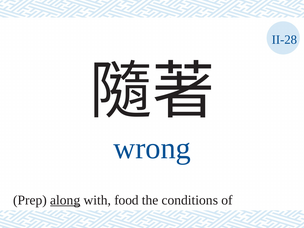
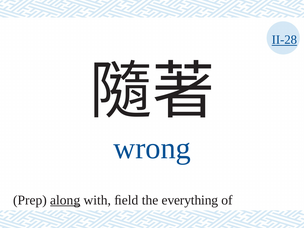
II-28 underline: none -> present (284, 40)
food: food -> ﬁeld (126, 200)
conditions: conditions -> everything (190, 200)
